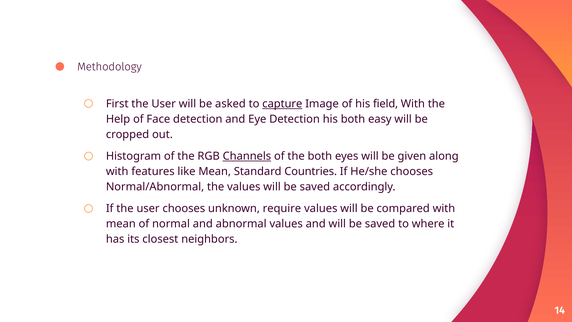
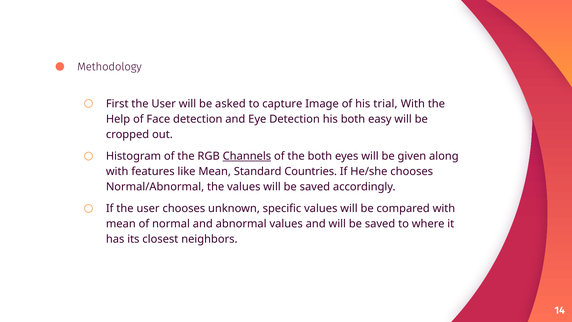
capture underline: present -> none (282, 104)
field: field -> trial (385, 104)
require: require -> specific (282, 208)
